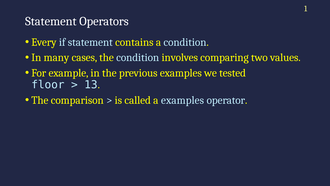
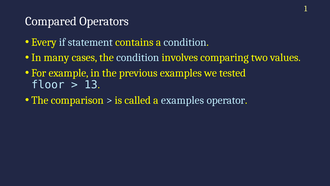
Statement: Statement -> Compared (51, 21)
